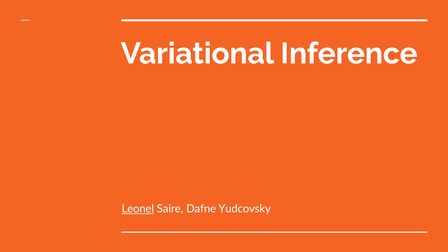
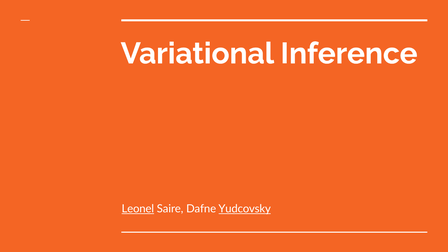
Yudcovsky underline: none -> present (245, 209)
